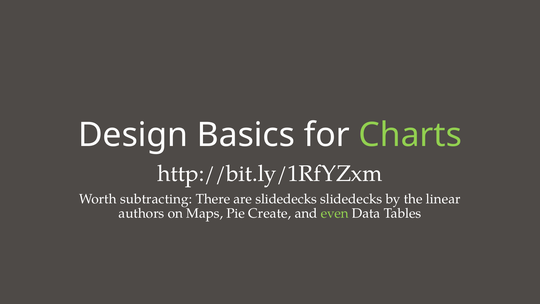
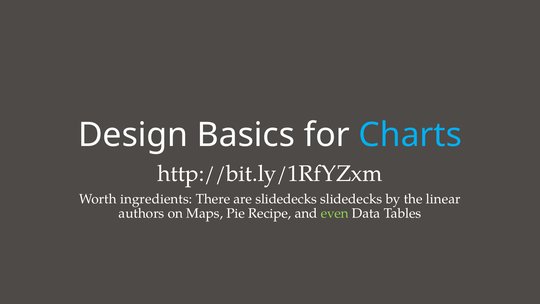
Charts colour: light green -> light blue (410, 135)
subtracting: subtracting -> ingredients (156, 199)
Create: Create -> Recipe (270, 213)
